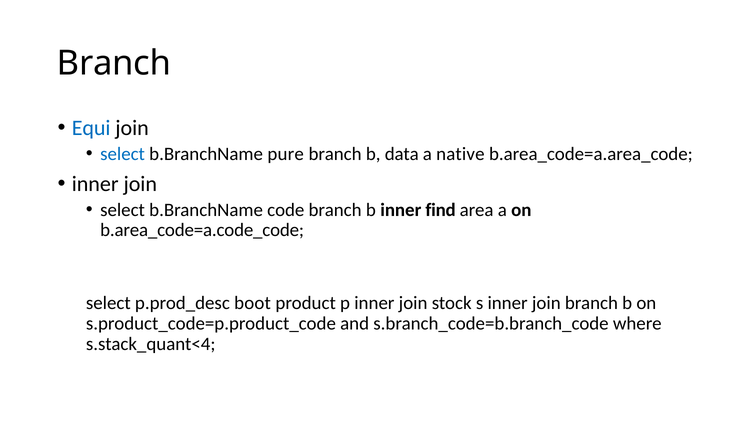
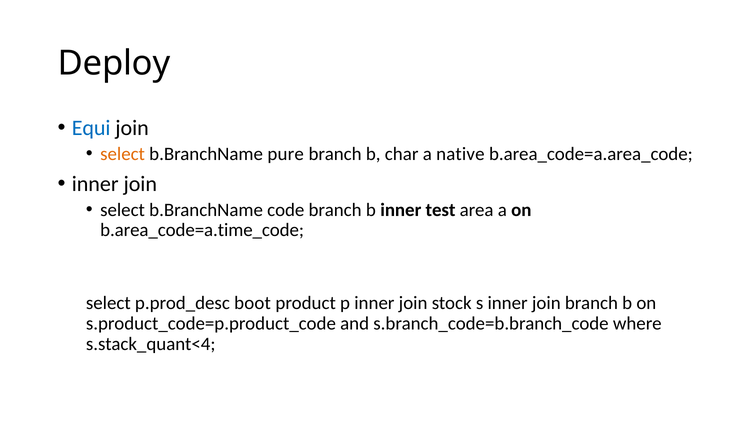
Branch: Branch -> Deploy (114, 64)
select colour: blue -> orange (123, 154)
data: data -> char (402, 154)
find: find -> test (441, 210)
b.area_code=a.code_code: b.area_code=a.code_code -> b.area_code=a.time_code (202, 230)
